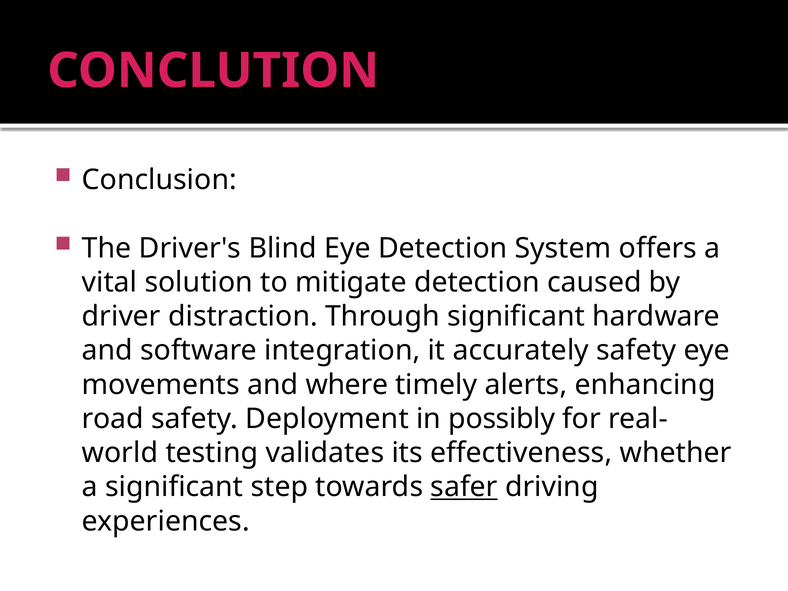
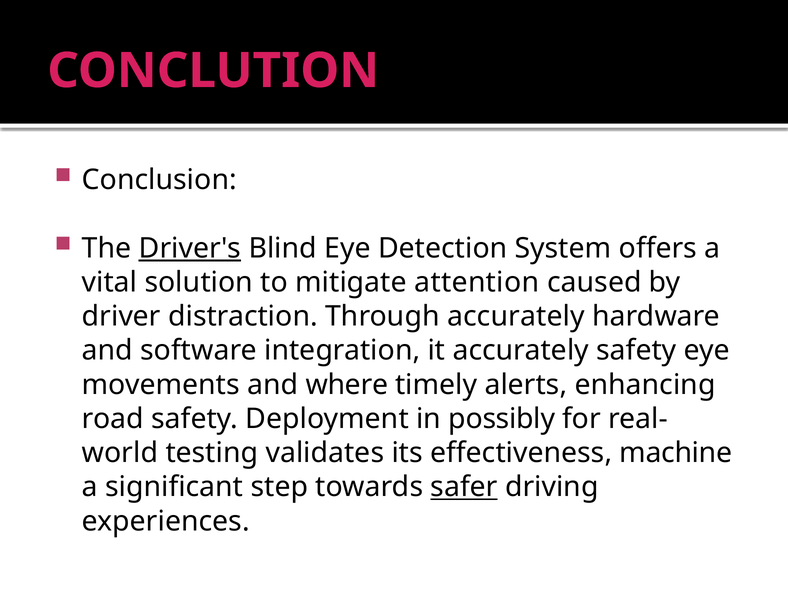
Driver's underline: none -> present (190, 248)
mitigate detection: detection -> attention (477, 282)
Through significant: significant -> accurately (516, 316)
whether: whether -> machine (676, 453)
